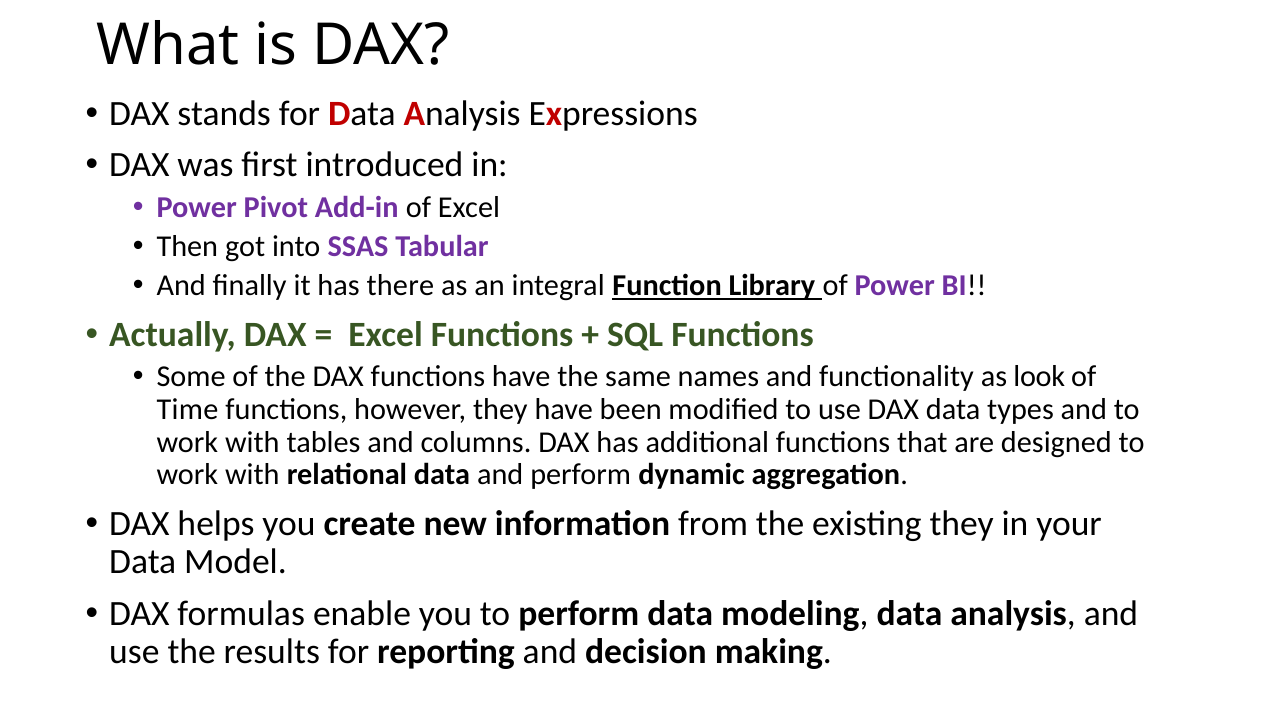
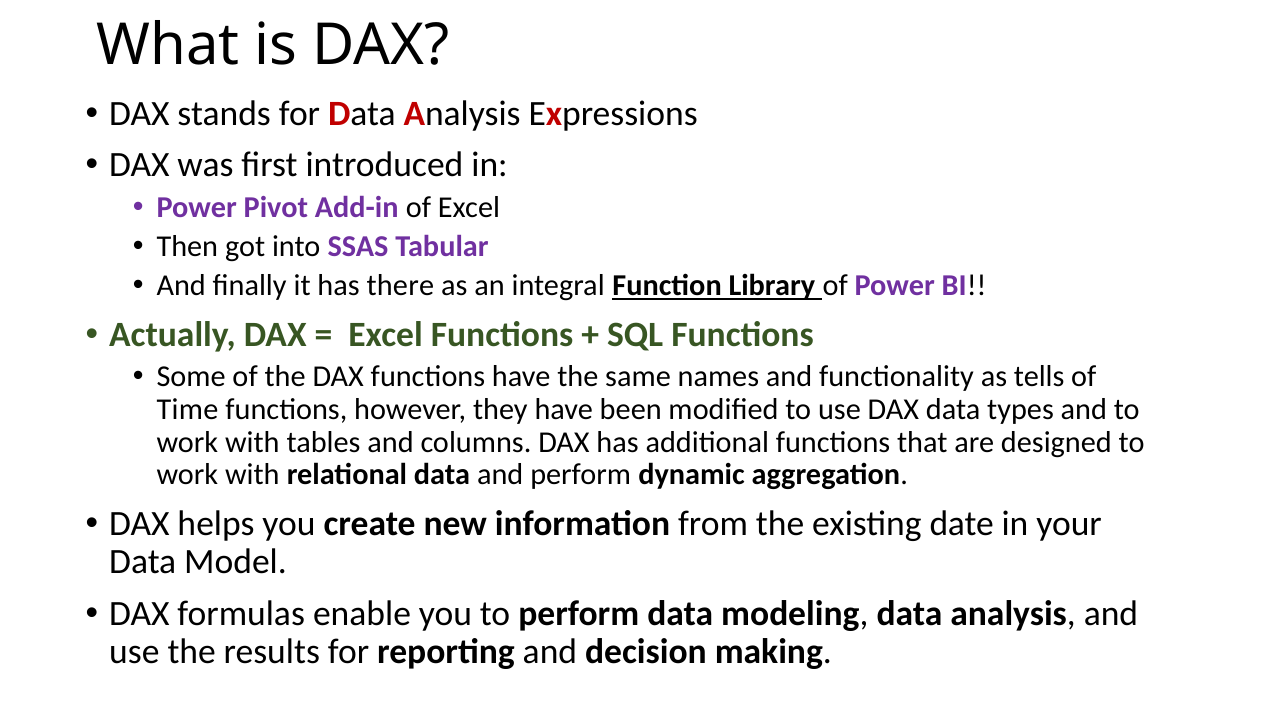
look: look -> tells (1039, 377)
existing they: they -> date (962, 524)
